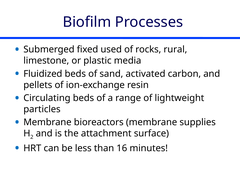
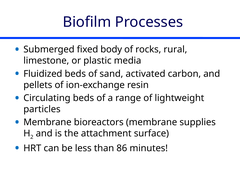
used: used -> body (111, 49)
16: 16 -> 86 (122, 148)
